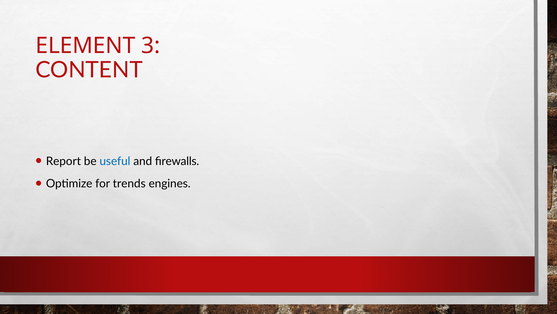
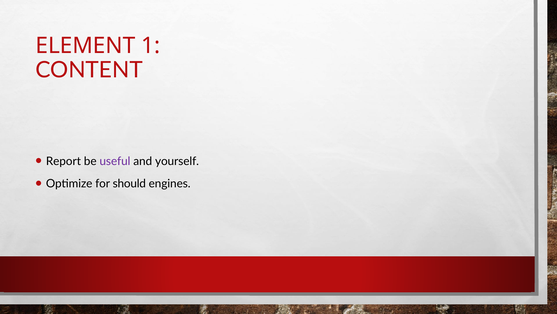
3: 3 -> 1 (151, 45)
useful colour: blue -> purple (115, 161)
ﬁrewalls: ﬁrewalls -> yourself (177, 161)
trends: trends -> should (129, 183)
